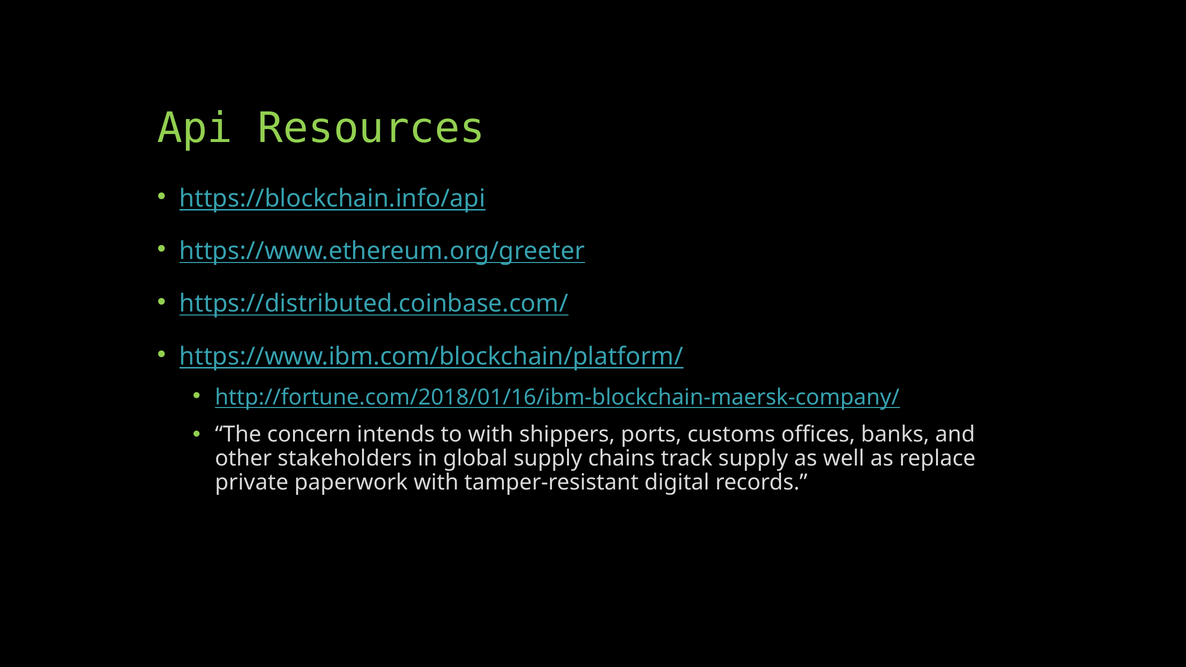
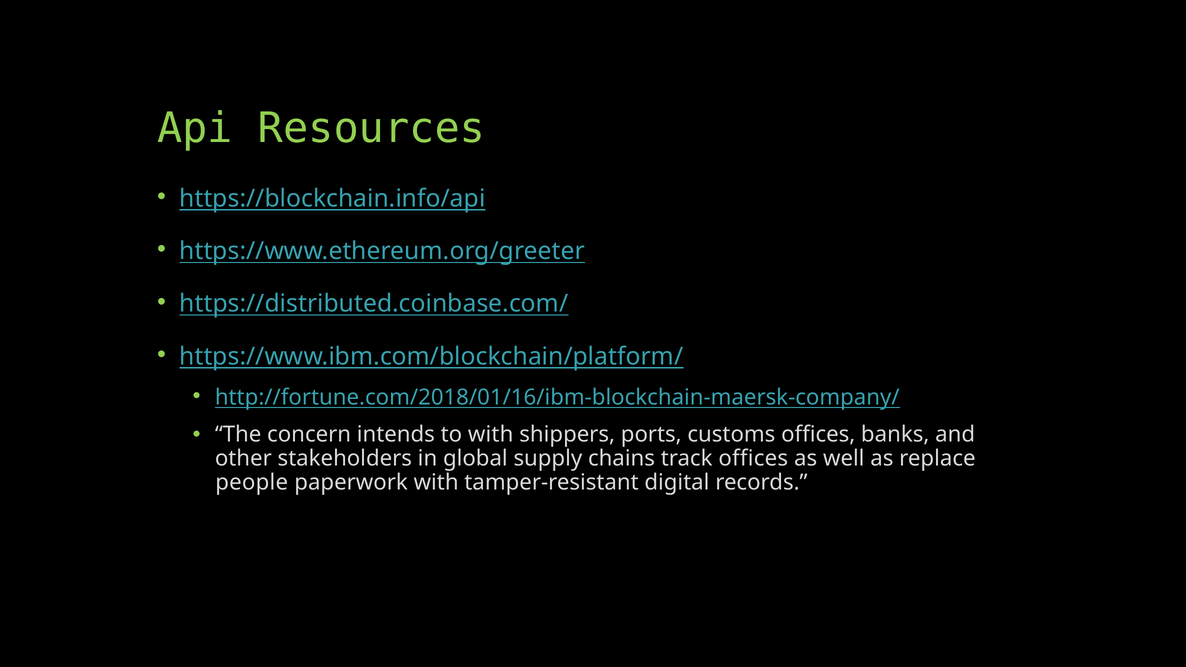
track supply: supply -> offices (753, 459)
private: private -> people (252, 483)
